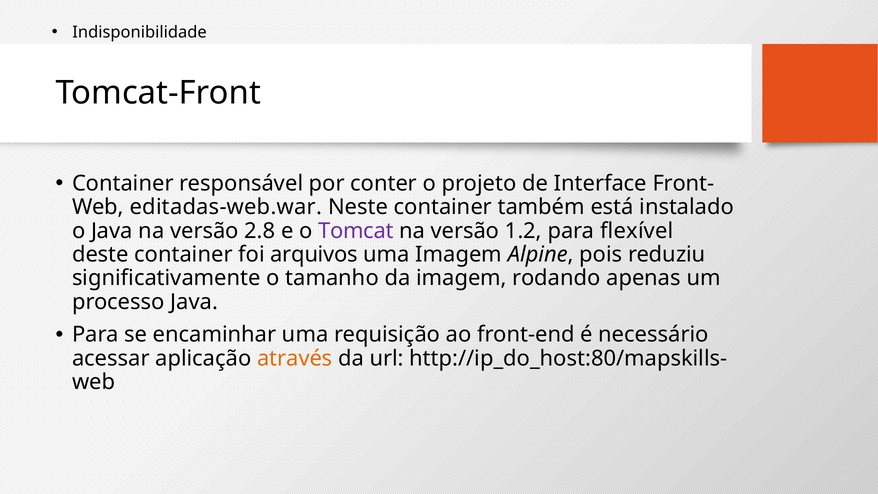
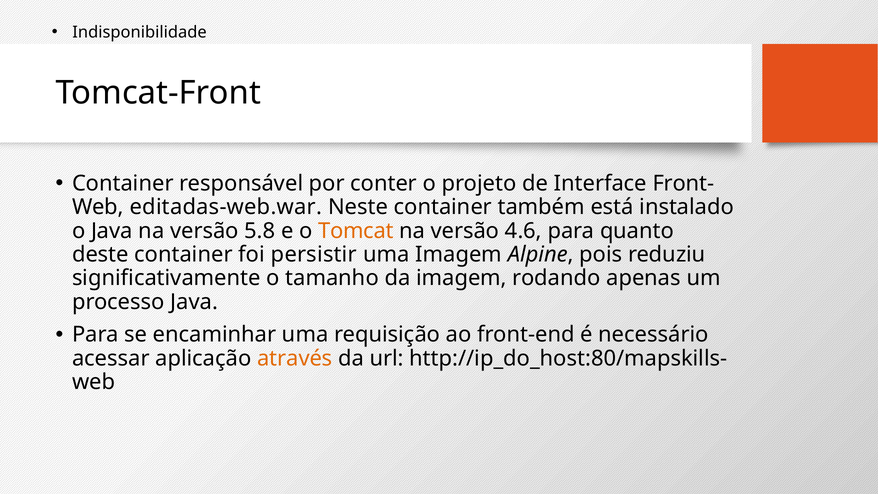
2.8: 2.8 -> 5.8 (260, 231)
Tomcat colour: purple -> orange (356, 231)
1.2: 1.2 -> 4.6 (523, 231)
flexível: flexível -> quanto (637, 231)
arquivos: arquivos -> persistir (314, 254)
